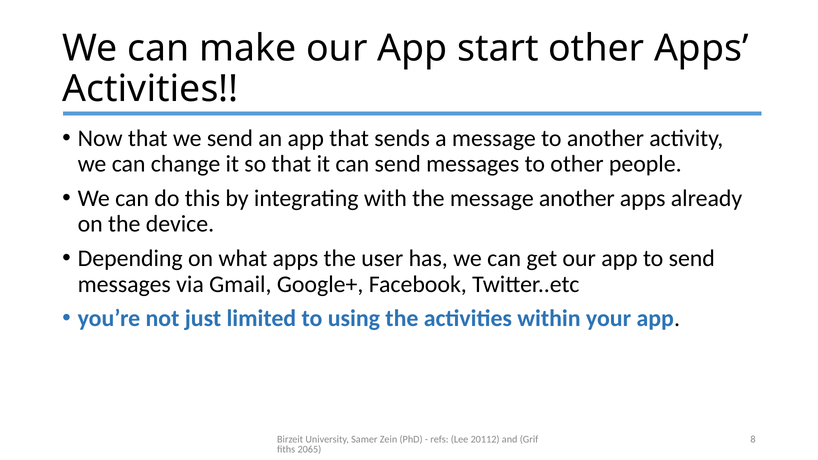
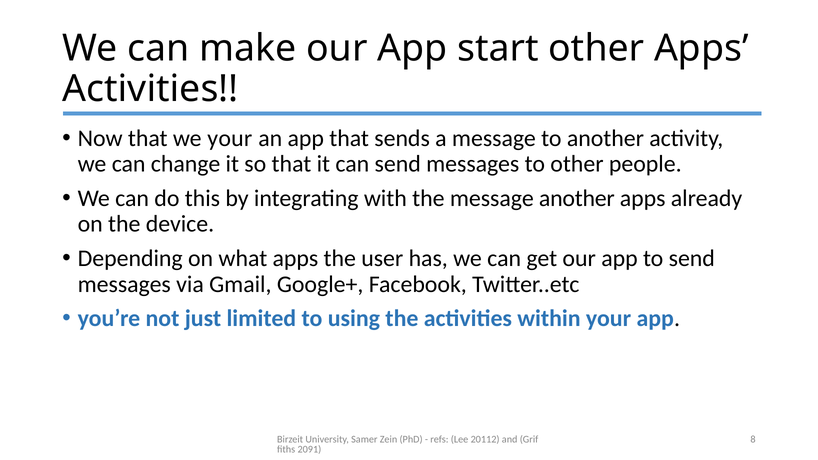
we send: send -> your (230, 138)
2065: 2065 -> 2091 (309, 450)
